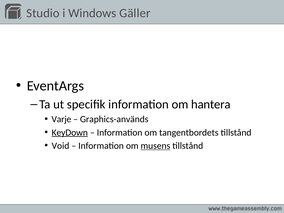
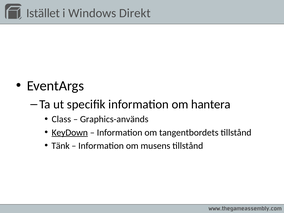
Studio: Studio -> Istället (43, 13)
Gäller: Gäller -> Direkt (135, 13)
Varje: Varje -> Class (61, 119)
Void: Void -> Tänk (61, 146)
musens underline: present -> none (155, 146)
